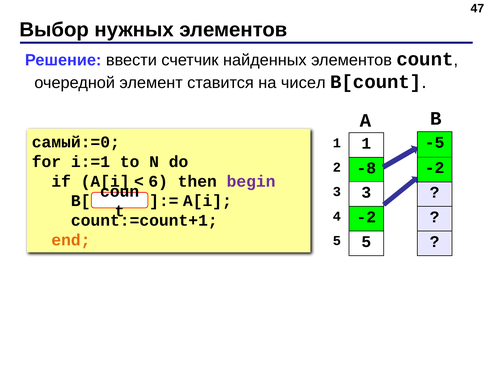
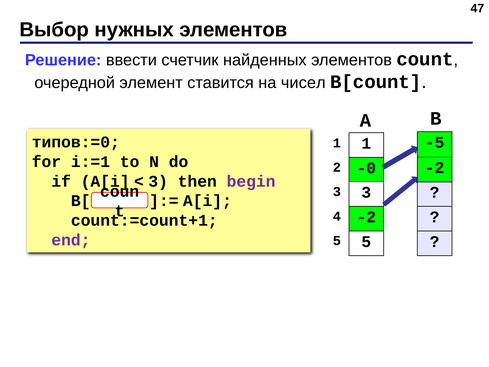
самый:=0: самый:=0 -> типов:=0 (76, 142)
-8: -8 -> -0 (366, 168)
6: 6 -> 3 (158, 181)
end colour: orange -> purple (71, 240)
